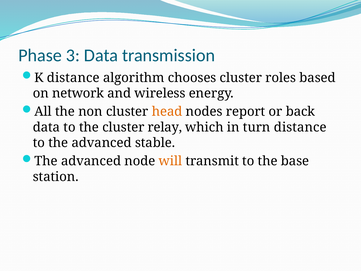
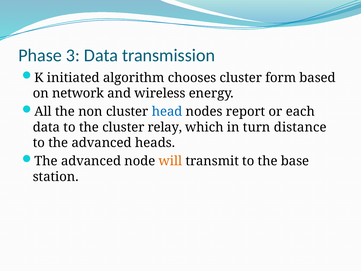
K distance: distance -> initiated (73, 78)
roles: roles -> form (281, 78)
head colour: orange -> blue (167, 112)
back: back -> each (300, 112)
stable: stable -> heads (155, 143)
